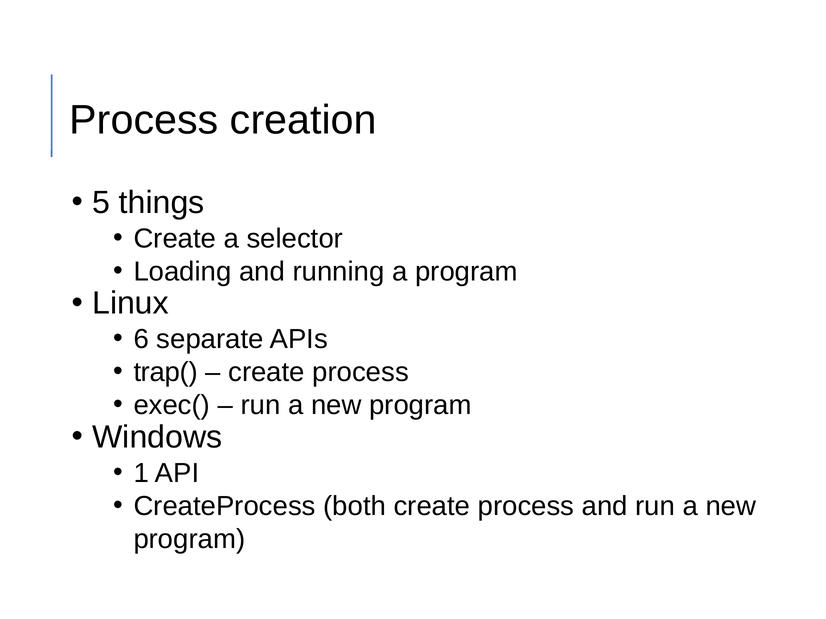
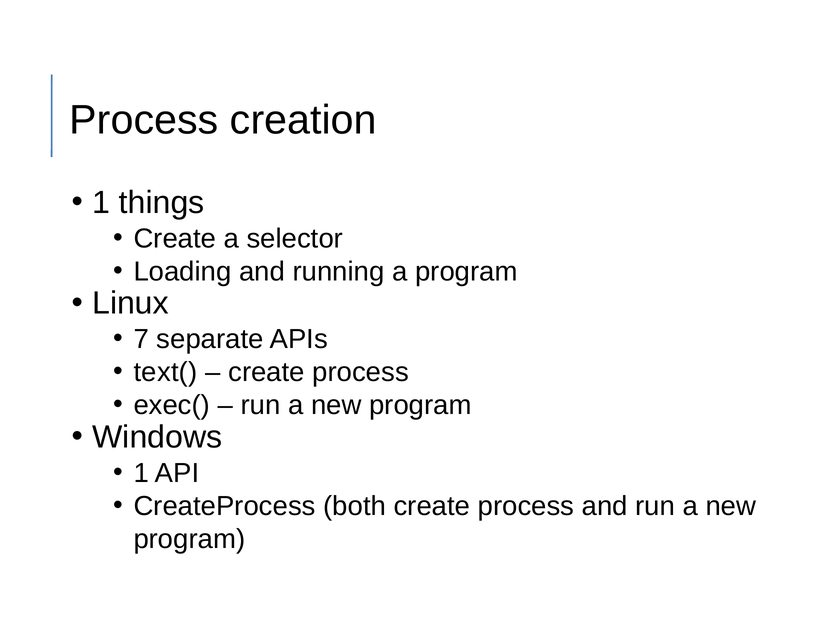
5: 5 -> 1 (101, 203)
6: 6 -> 7 (141, 340)
trap(: trap( -> text( (166, 373)
